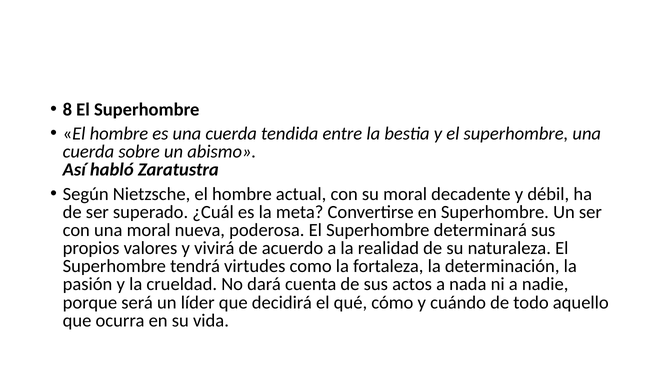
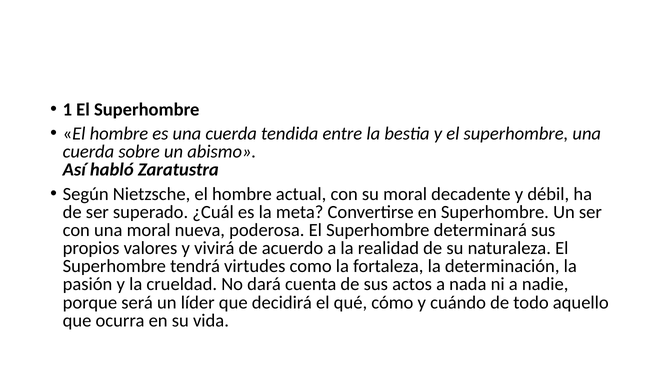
8: 8 -> 1 (67, 110)
